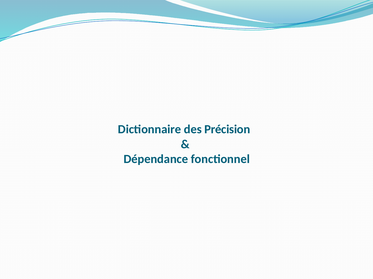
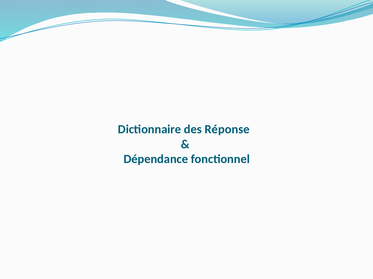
Précision: Précision -> Réponse (227, 130)
